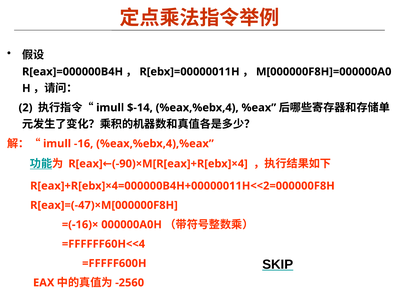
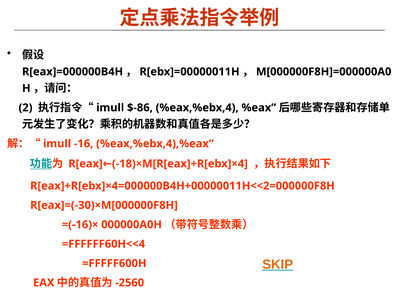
$-14: $-14 -> $-86 (140, 108)
-90: -90 -> -18 (124, 164)
R[eax]=(-47)×M[000000F8H: R[eax]=(-47)×M[000000F8H -> R[eax]=(-30)×M[000000F8H (104, 205)
SKIP colour: black -> orange (278, 265)
